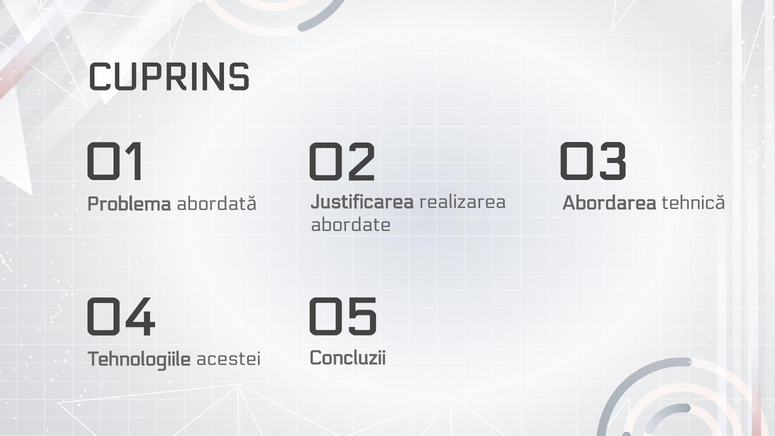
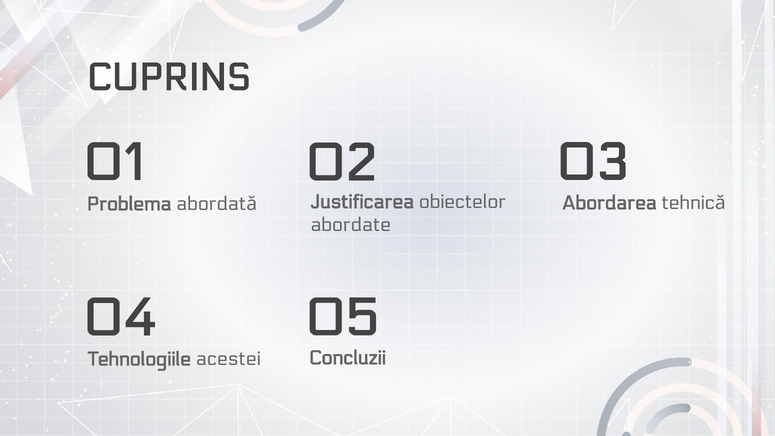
realizarea: realizarea -> obiectelor (463, 202)
